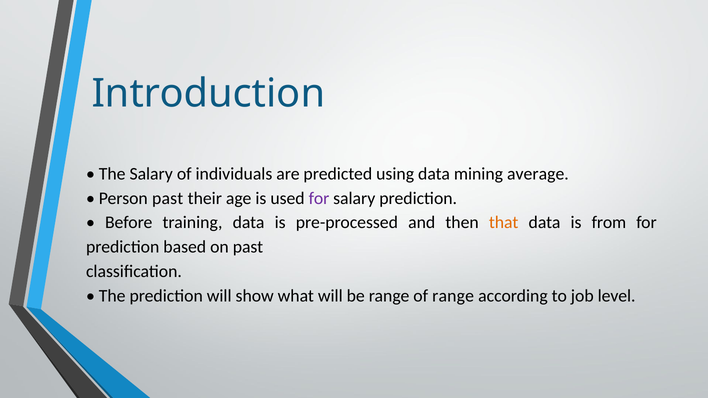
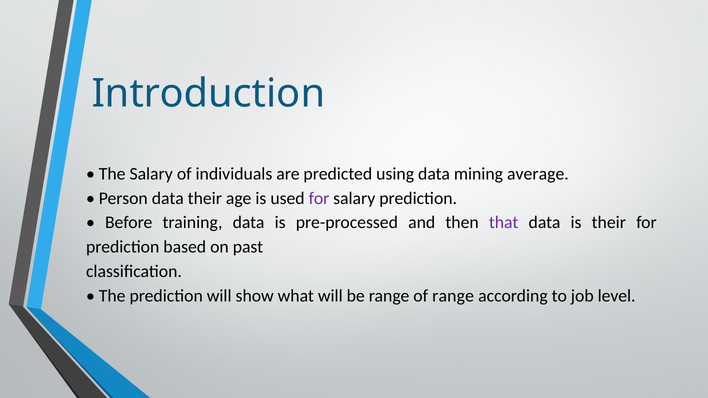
Person past: past -> data (168, 198)
that colour: orange -> purple (504, 223)
is from: from -> their (609, 223)
